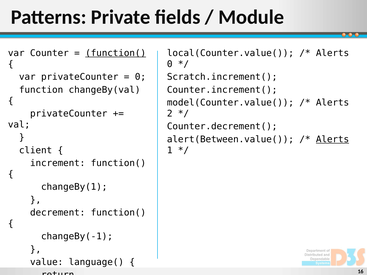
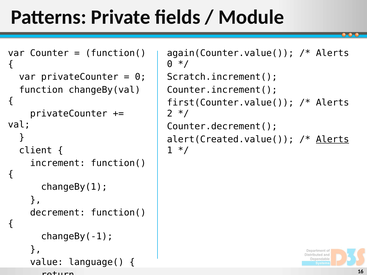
function( underline: present -> none (116, 53)
local(Counter.value(: local(Counter.value( -> again(Counter.value( (230, 53)
model(Counter.value(: model(Counter.value( -> first(Counter.value( (230, 103)
alert(Between.value(: alert(Between.value( -> alert(Created.value( (230, 139)
